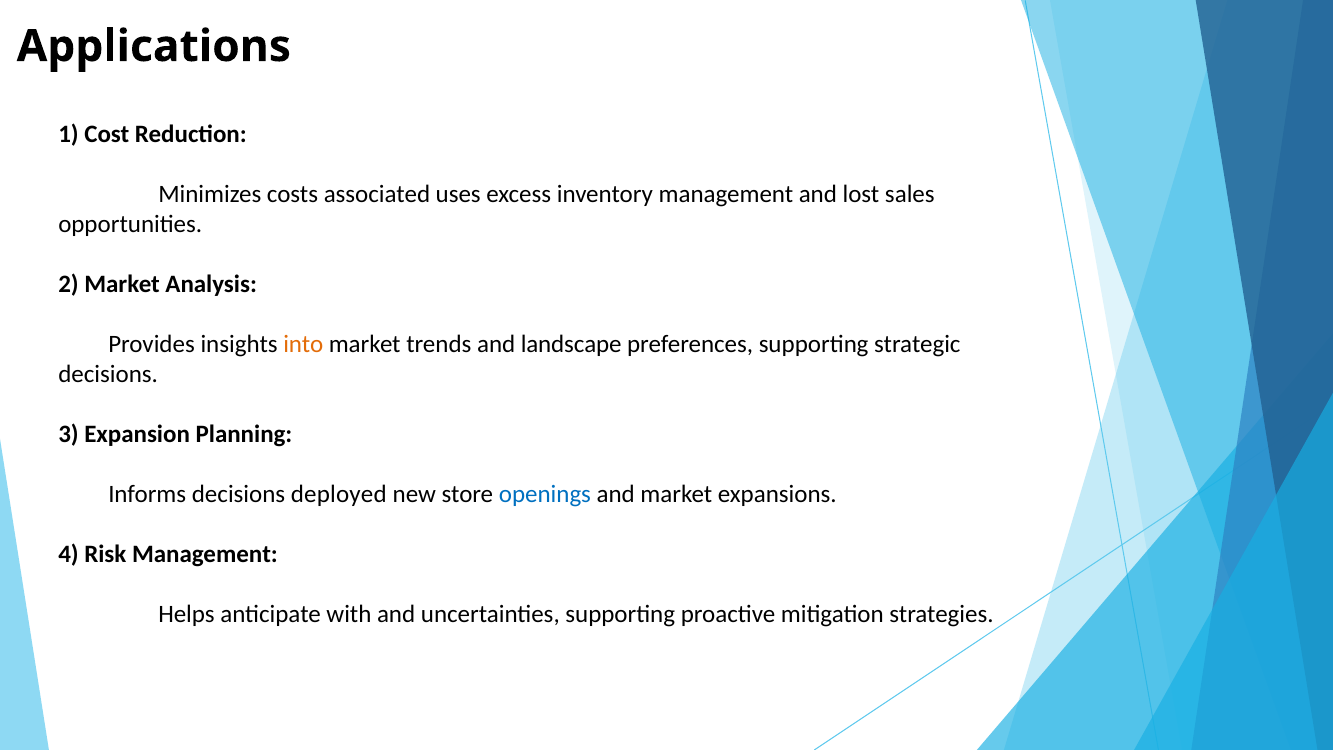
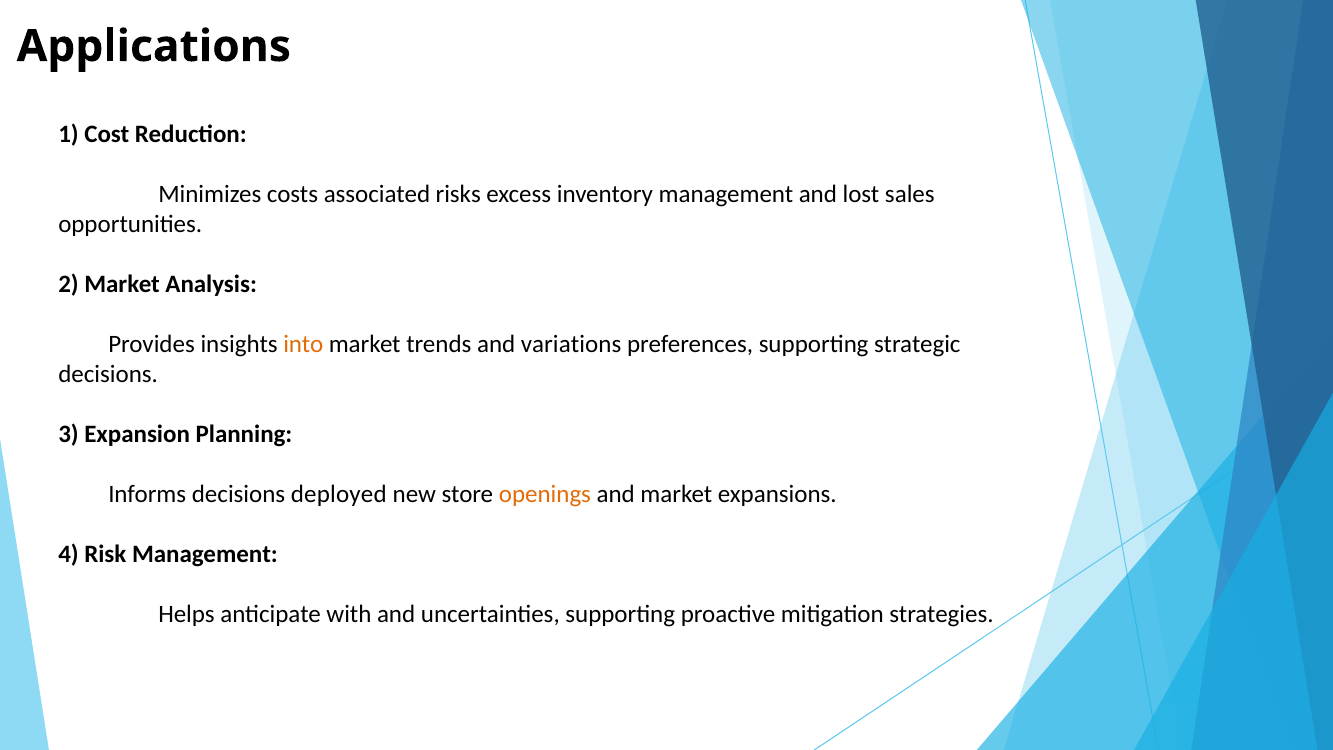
uses: uses -> risks (458, 194)
landscape: landscape -> variations (571, 344)
openings colour: blue -> orange (545, 494)
